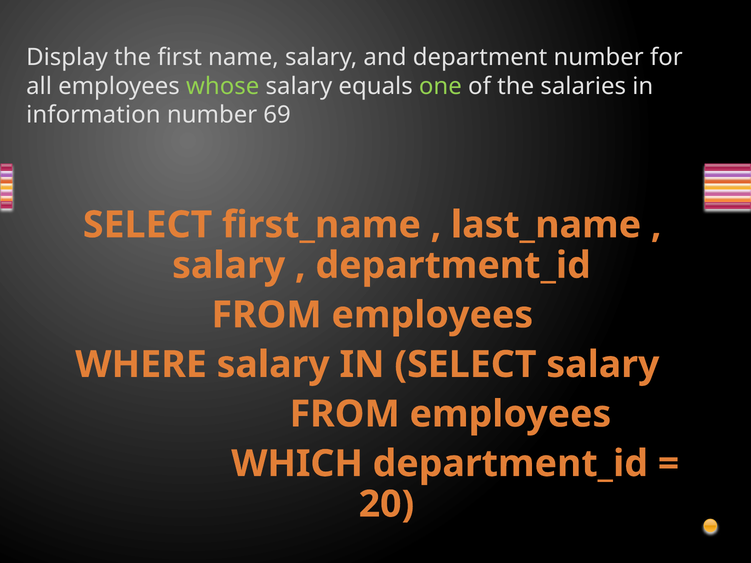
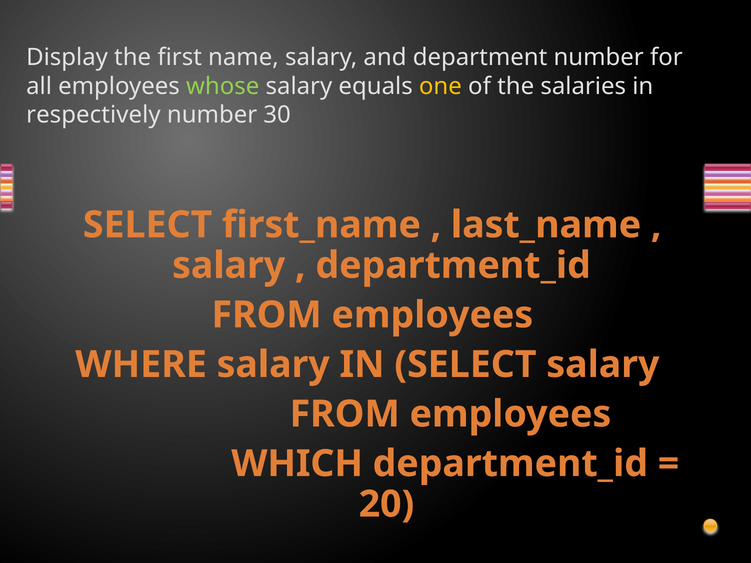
one colour: light green -> yellow (440, 86)
information: information -> respectively (93, 115)
69: 69 -> 30 (277, 115)
